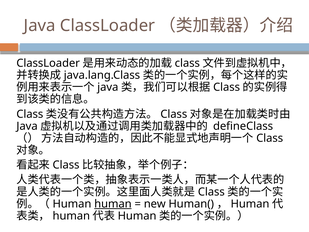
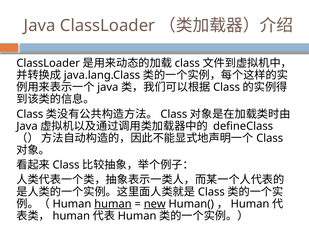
new underline: none -> present (155, 204)
